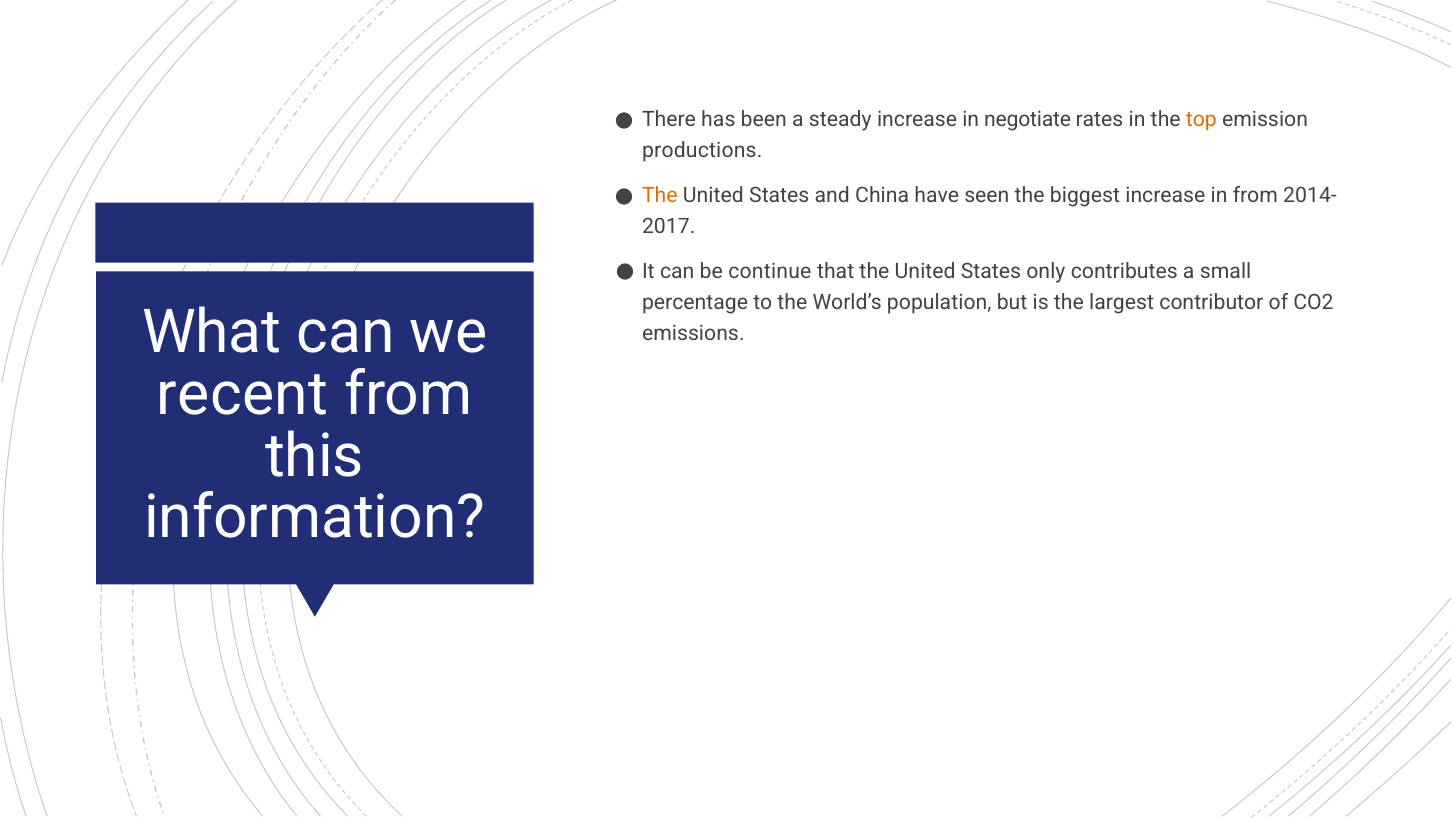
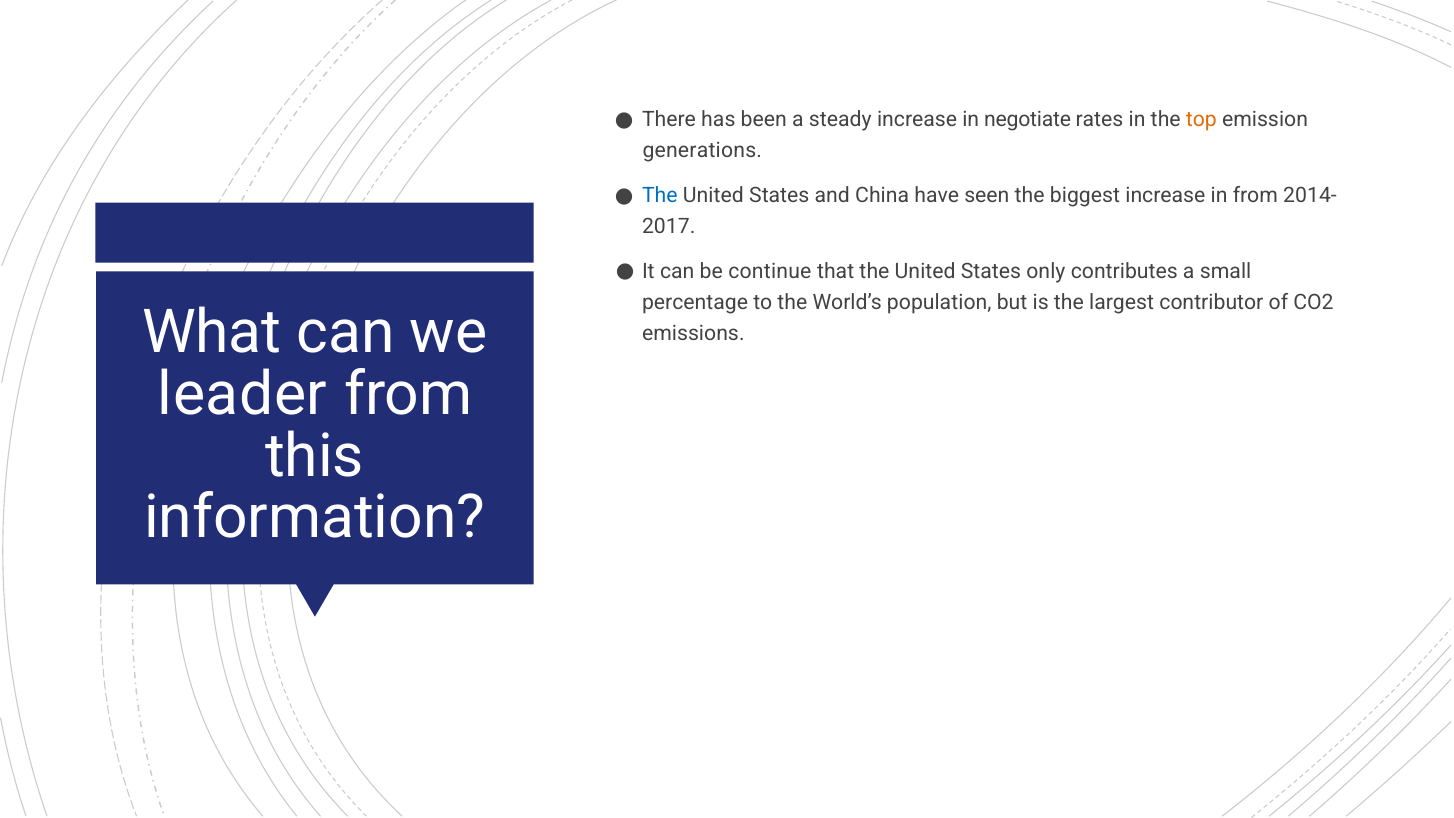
productions: productions -> generations (702, 150)
The colour: orange -> blue (660, 196)
recent: recent -> leader (243, 394)
